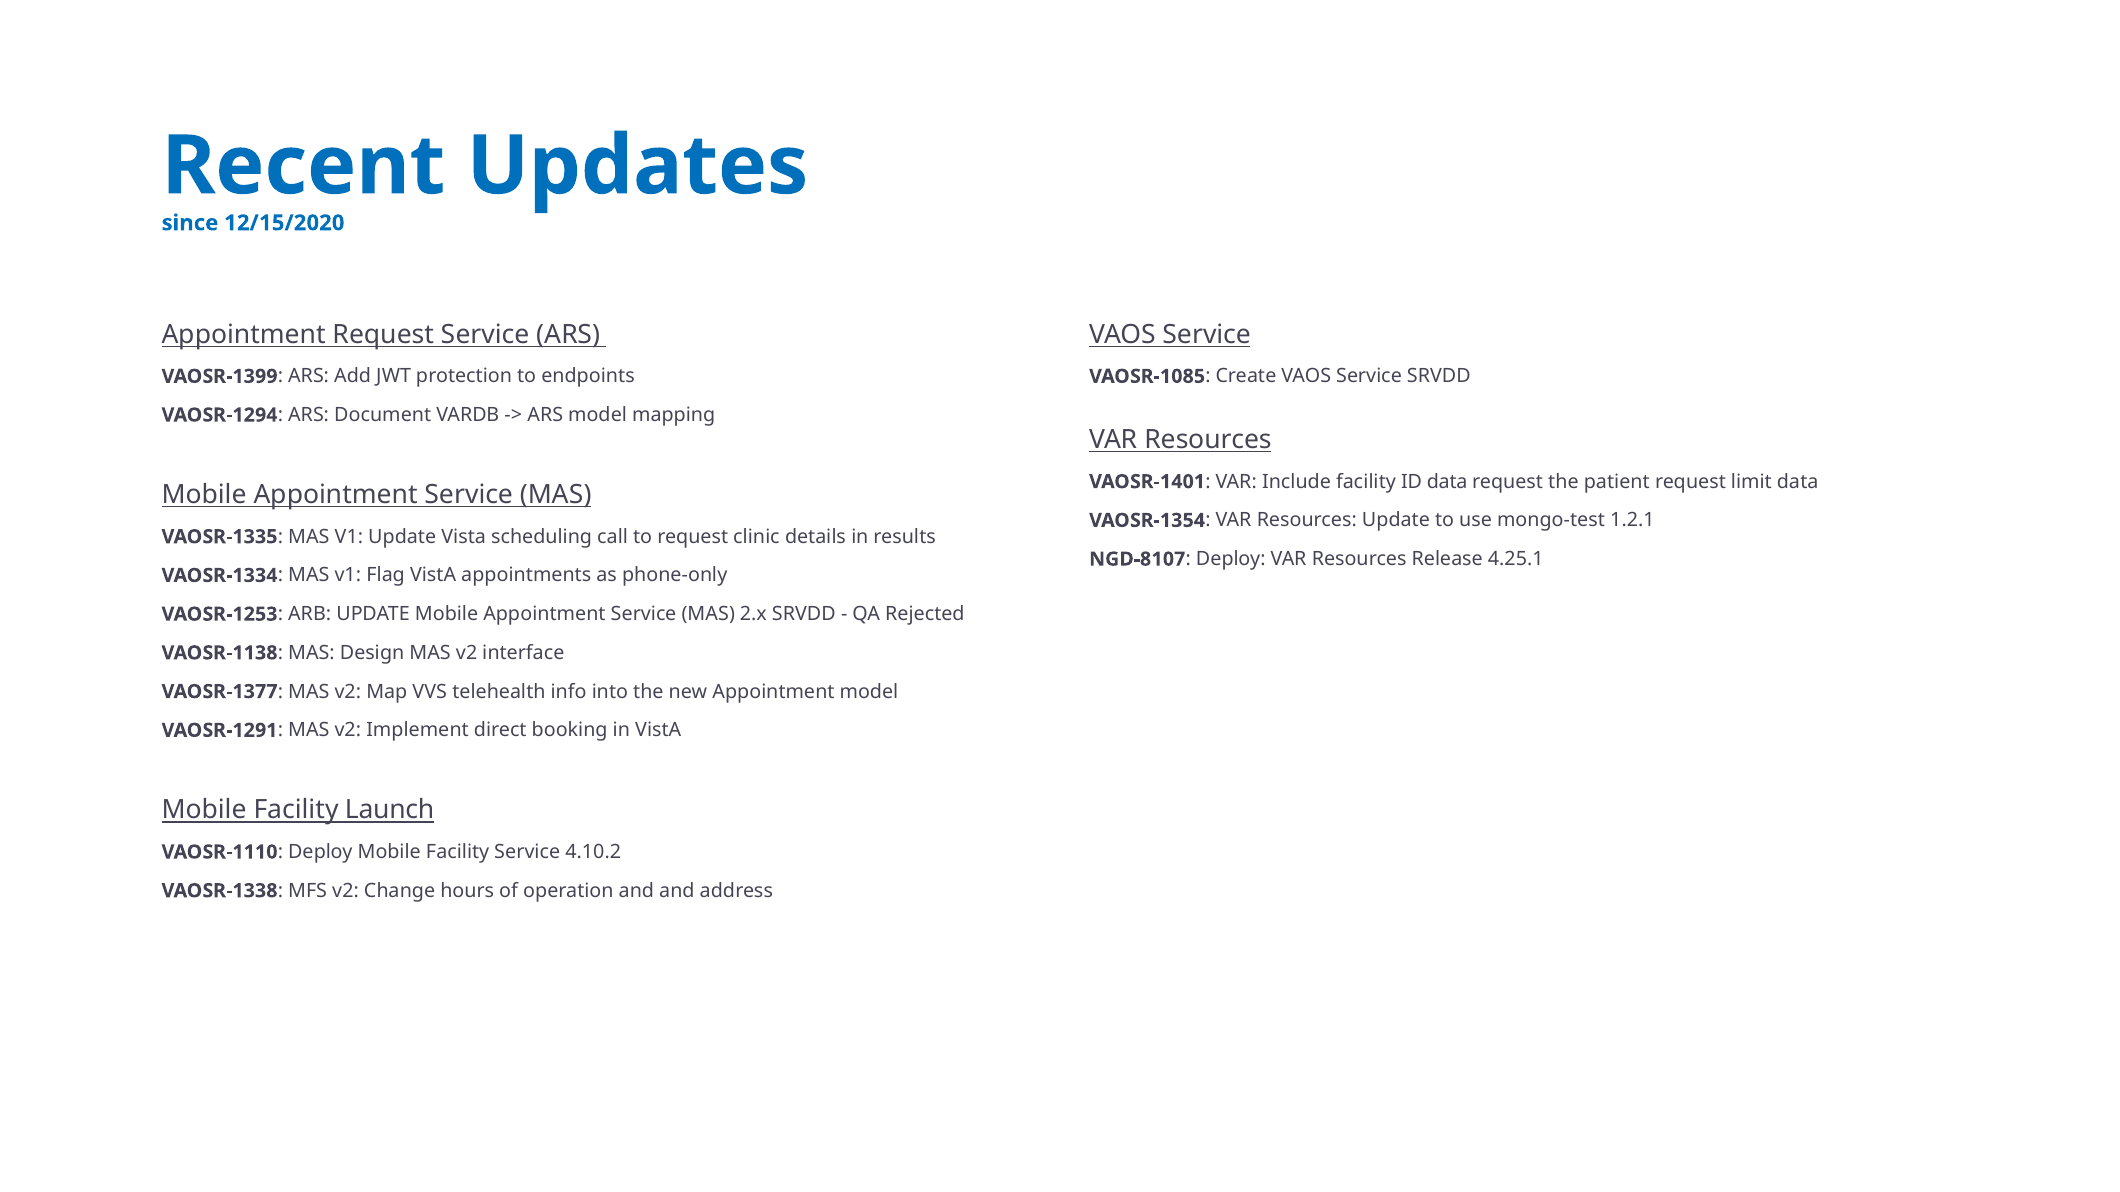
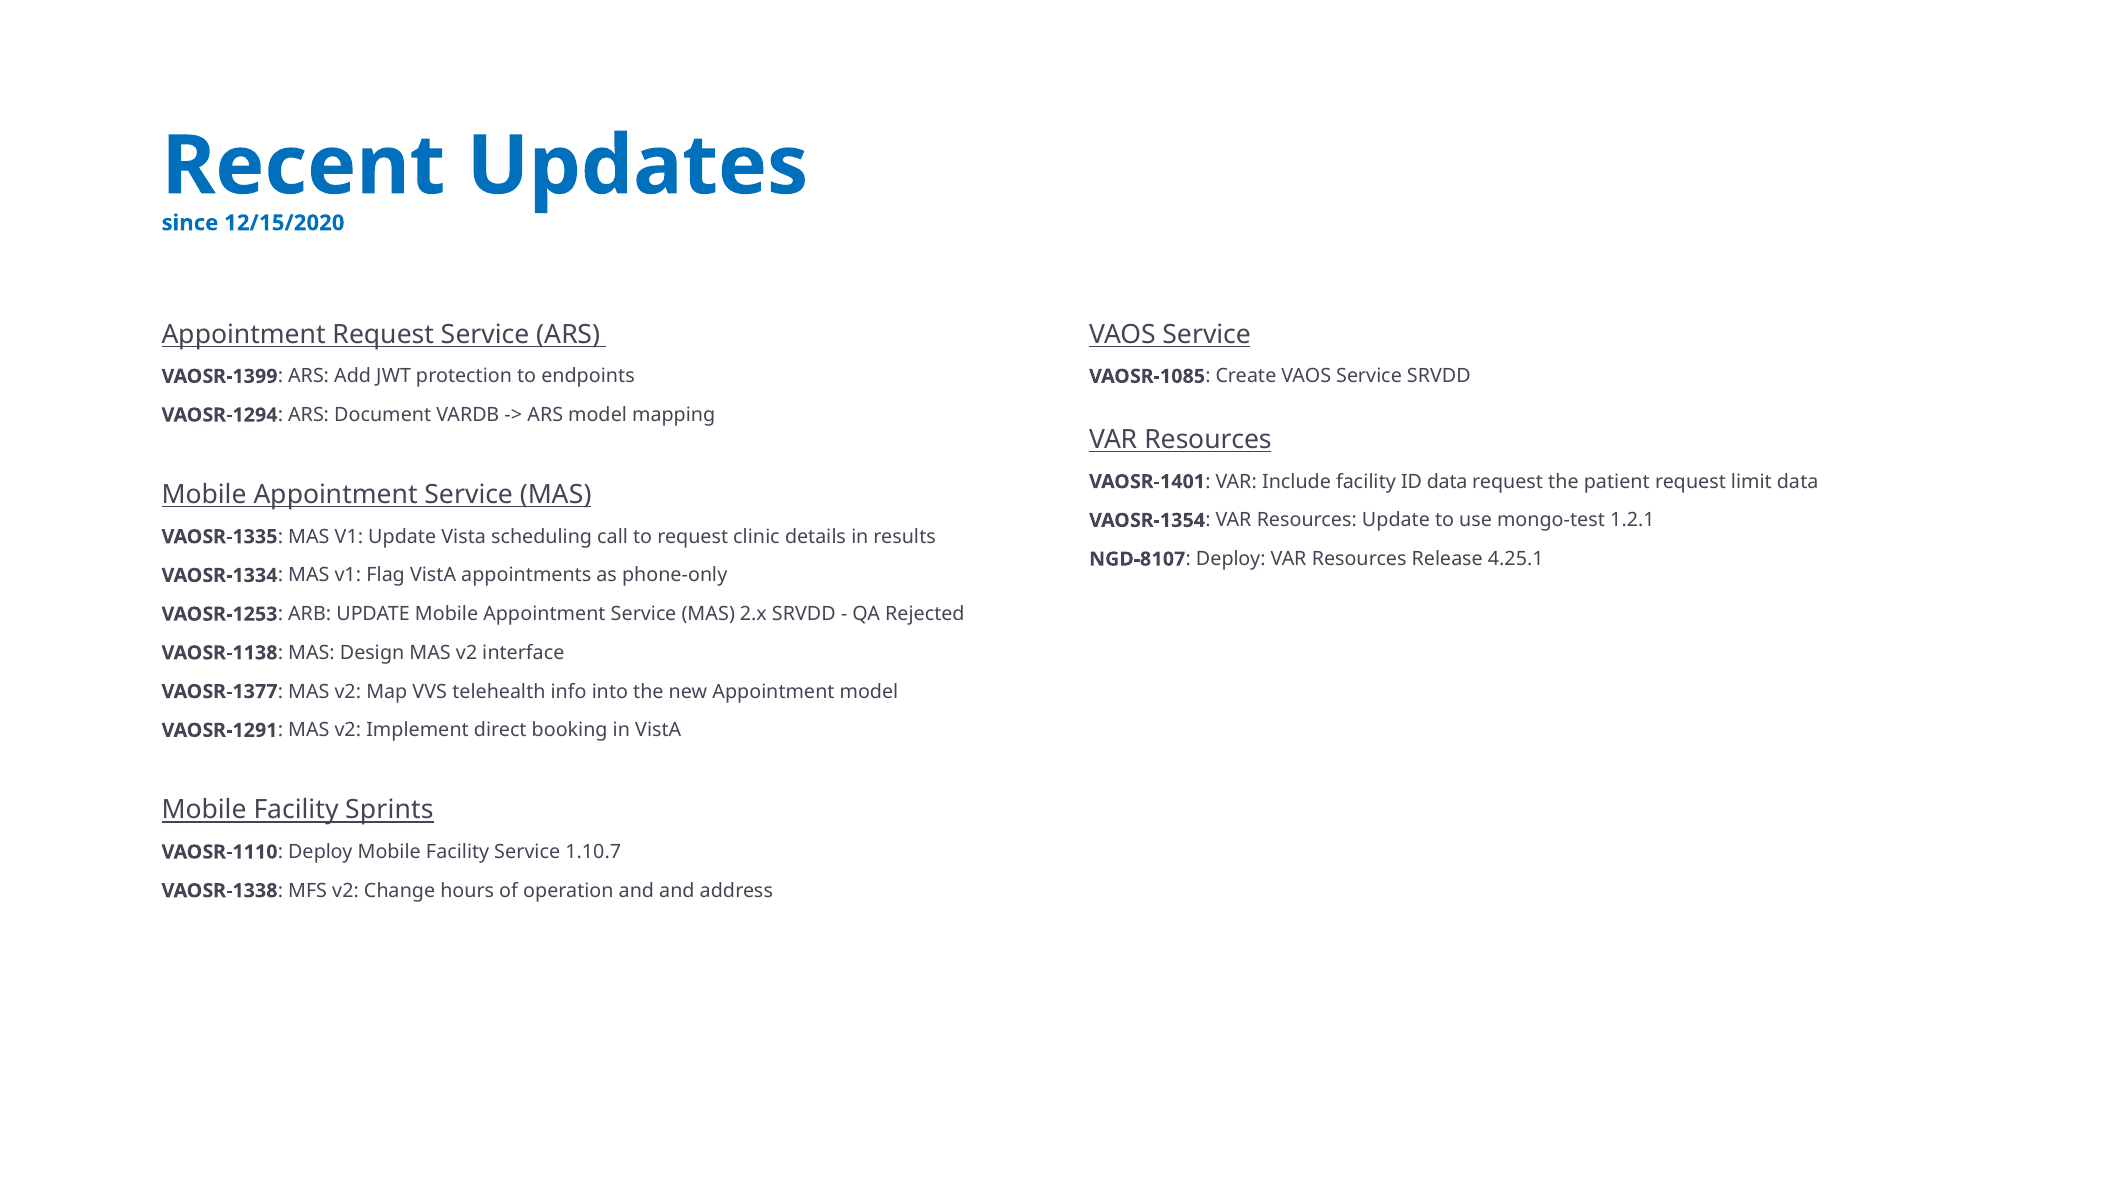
Launch: Launch -> Sprints (389, 810)
4.10.2: 4.10.2 -> 1.10.7 (593, 852)
